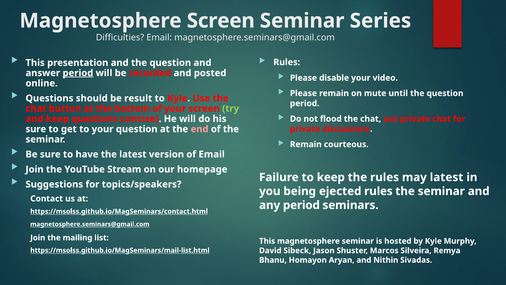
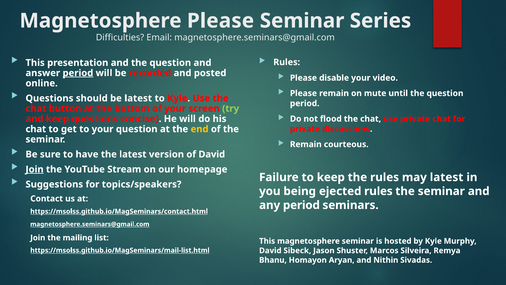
Magnetosphere Screen: Screen -> Please (221, 21)
be result: result -> latest (138, 98)
sure: sure -> chat (36, 129)
end colour: pink -> yellow (200, 129)
of Email: Email -> David (212, 154)
Join underline: none -> present (35, 169)
